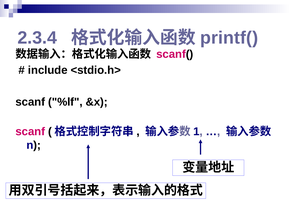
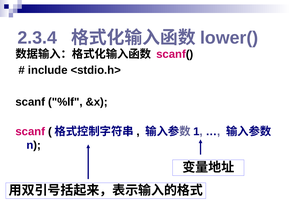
printf(: printf( -> lower( (229, 38)
